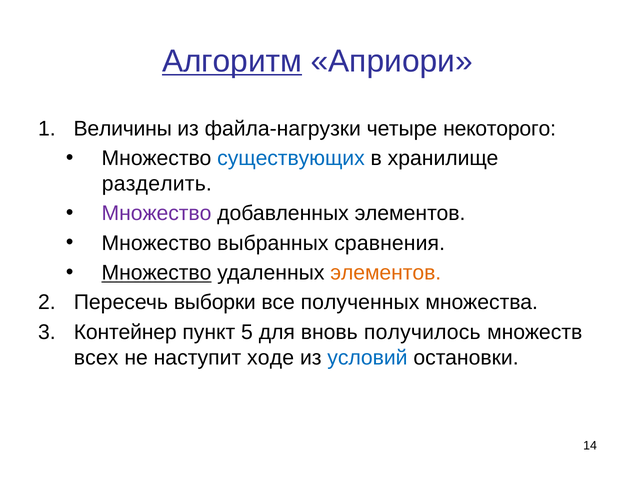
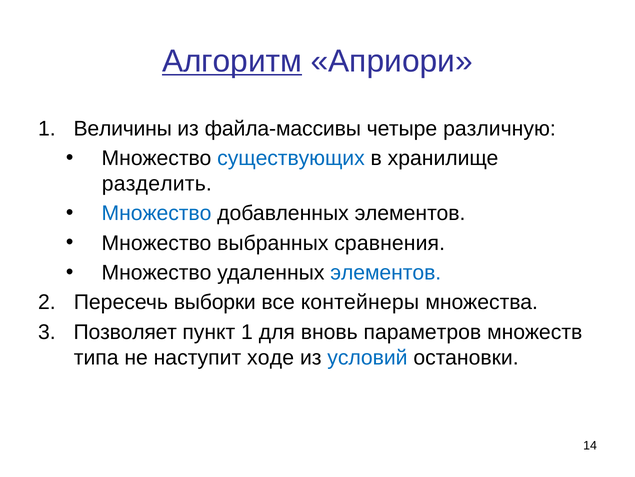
файла-нагрузки: файла-нагрузки -> файла-массивы (283, 128)
некоторого: некоторого -> различную (499, 128)
Множество colour: purple -> blue (157, 213)
Множество underline: present -> none (157, 272)
элементов colour: orange -> blue (386, 272)
полученных: полученных -> контейнеры (360, 302)
Контейнер: Контейнер -> Позволяет (125, 332)
пункт 5: 5 -> 1 (247, 332)
получилось: получилось -> параметров (422, 332)
всех: всех -> типа (96, 357)
